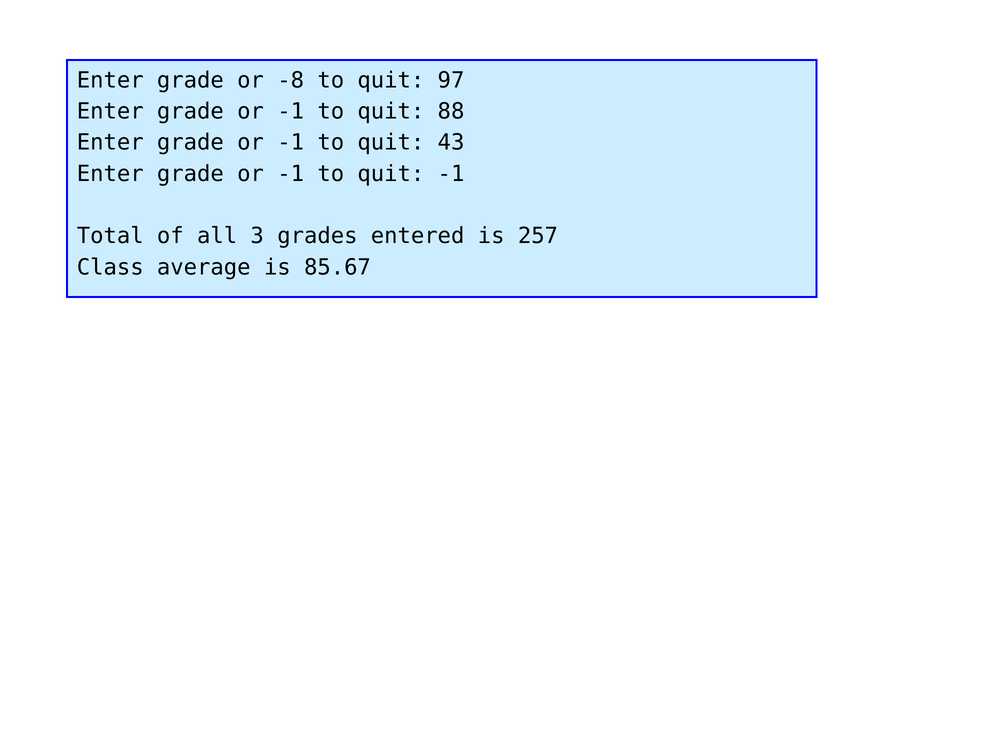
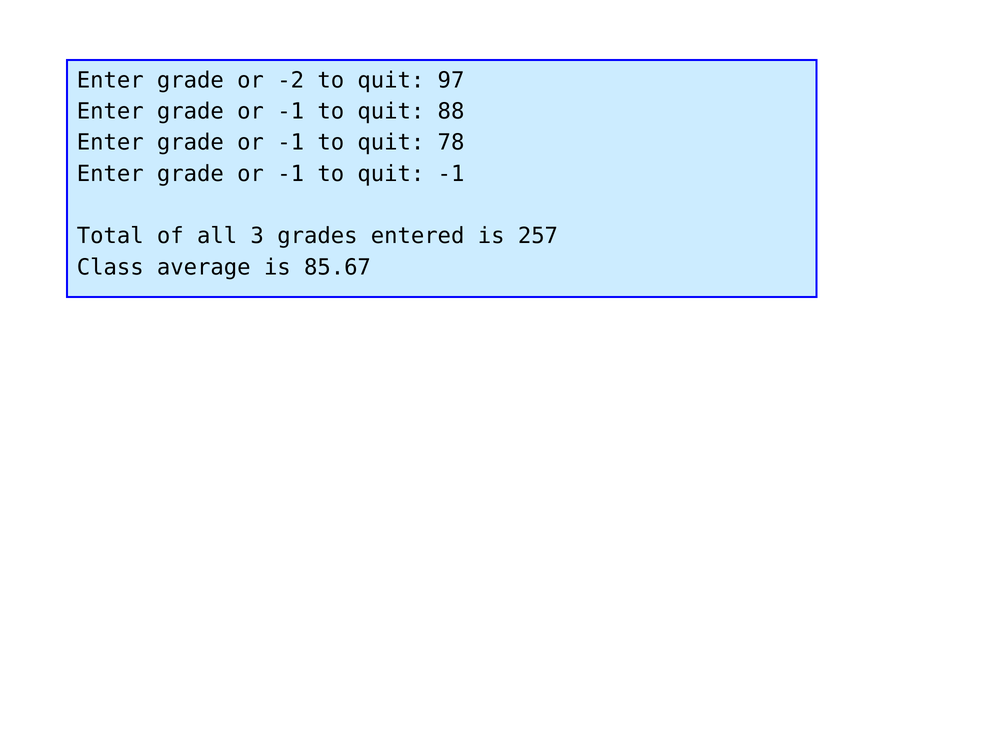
-8: -8 -> -2 (291, 80)
43: 43 -> 78 (451, 142)
